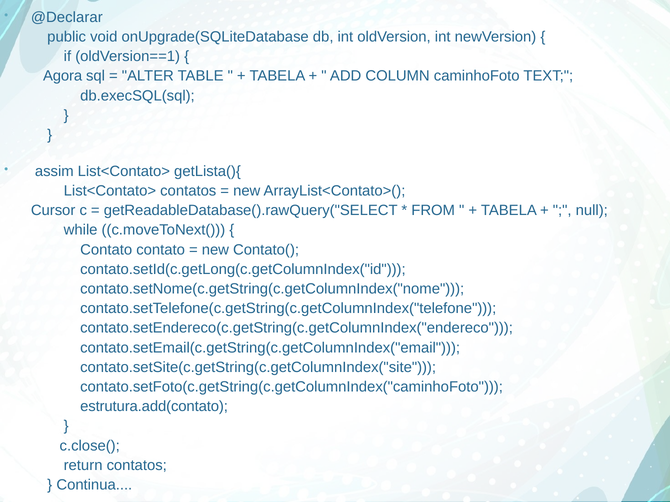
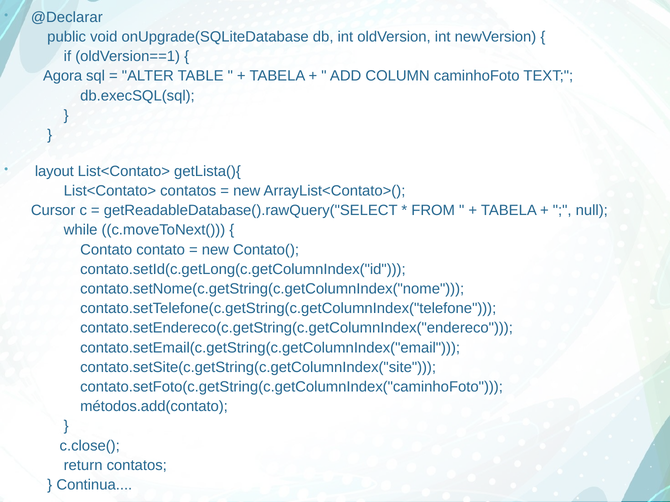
assim: assim -> layout (54, 171)
estrutura.add(contato: estrutura.add(contato -> métodos.add(contato (154, 407)
